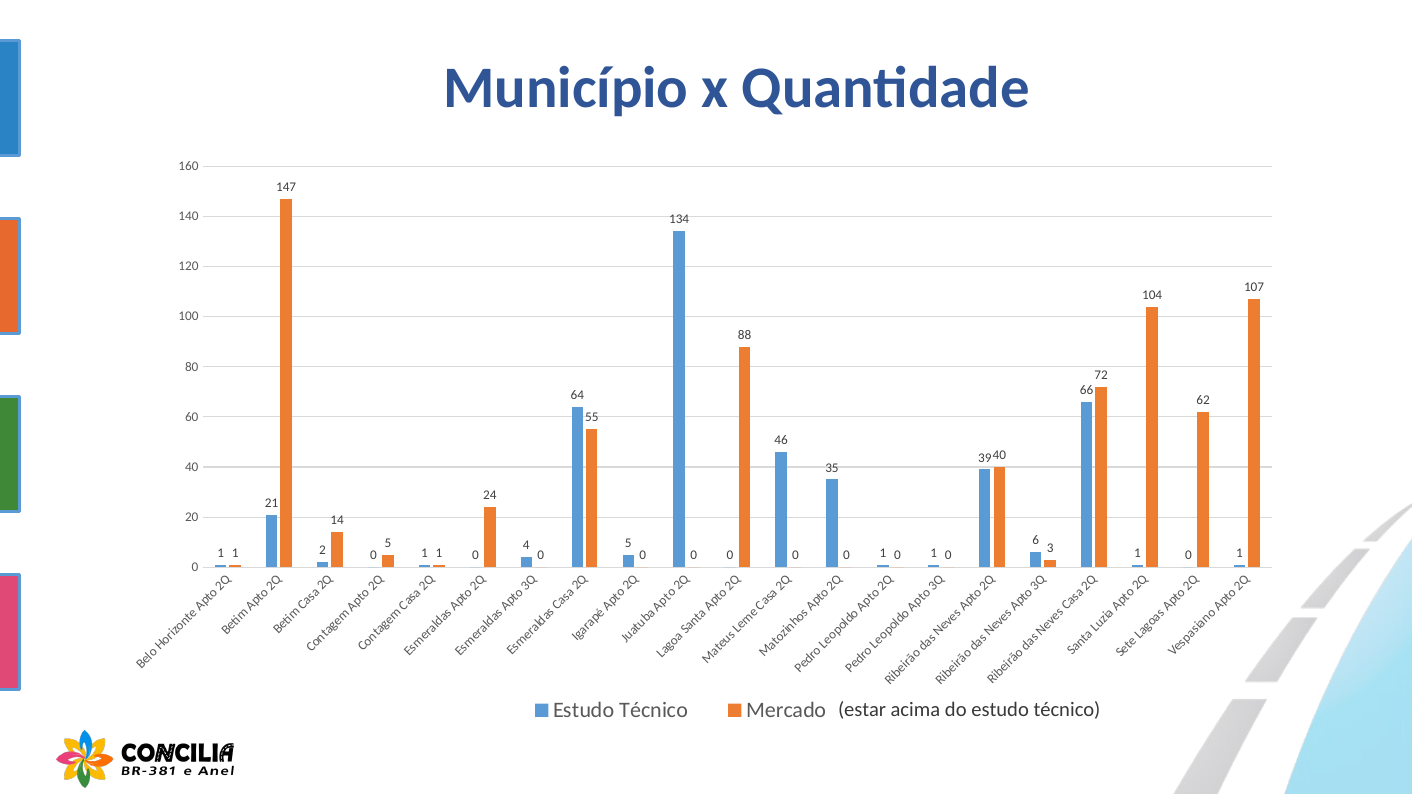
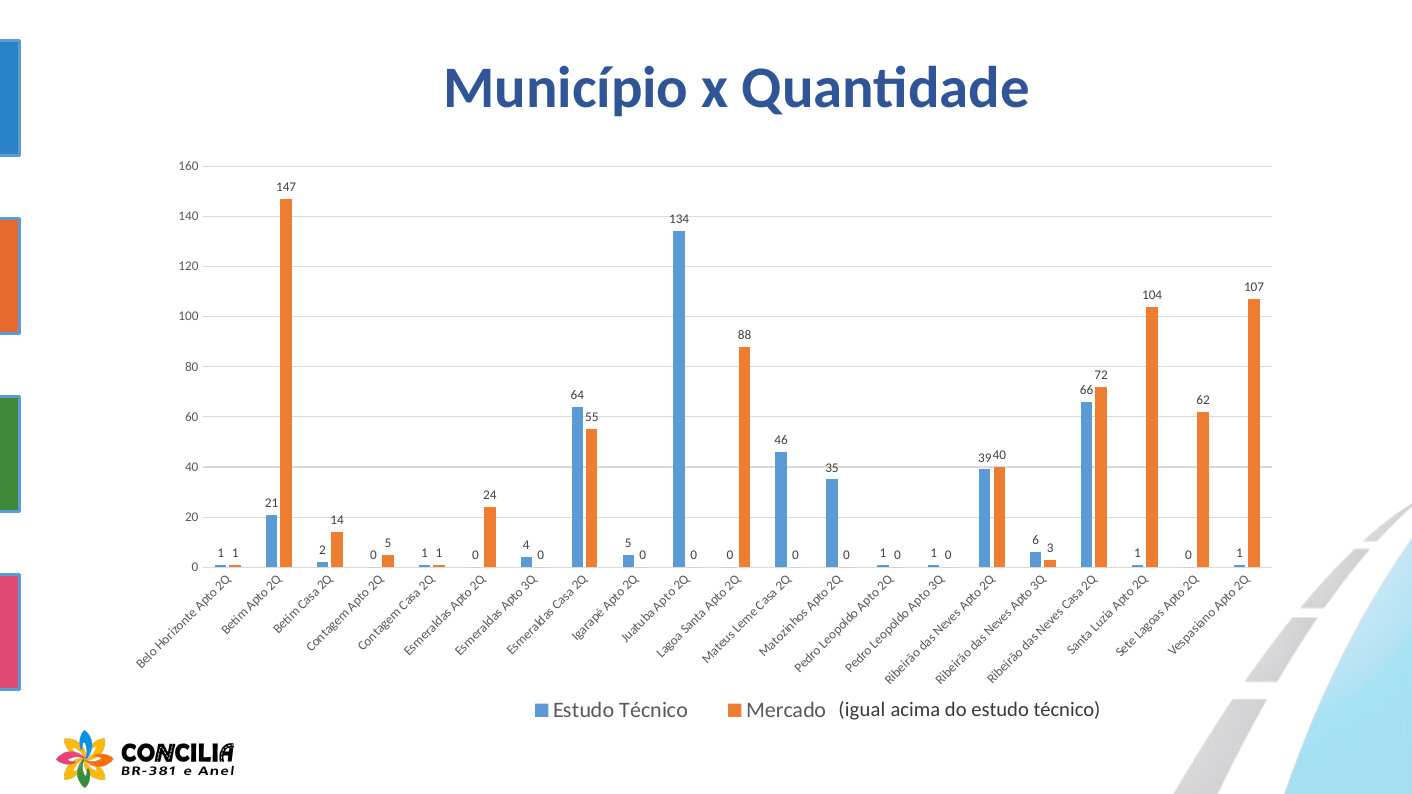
estar: estar -> igual (862, 710)
